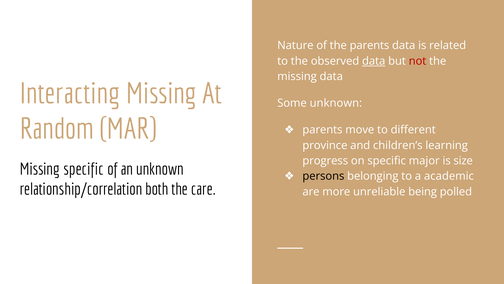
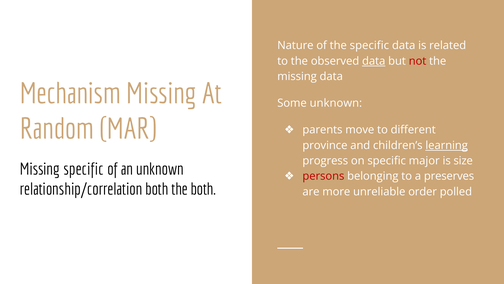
the parents: parents -> specific (369, 46)
Interacting: Interacting -> Mechanism (70, 94)
learning underline: none -> present (447, 145)
persons colour: black -> red (323, 176)
academic: academic -> preserves (449, 176)
the care: care -> both (203, 189)
being: being -> order (423, 191)
